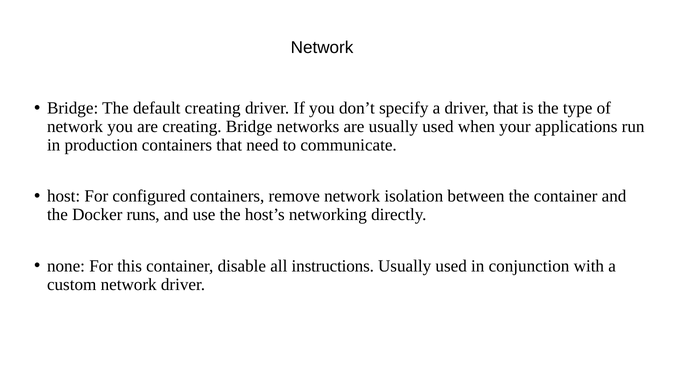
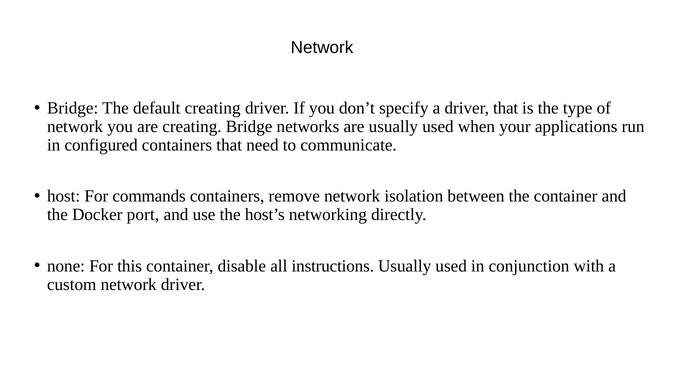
production: production -> configured (101, 145)
configured: configured -> commands (149, 196)
runs: runs -> port (143, 215)
